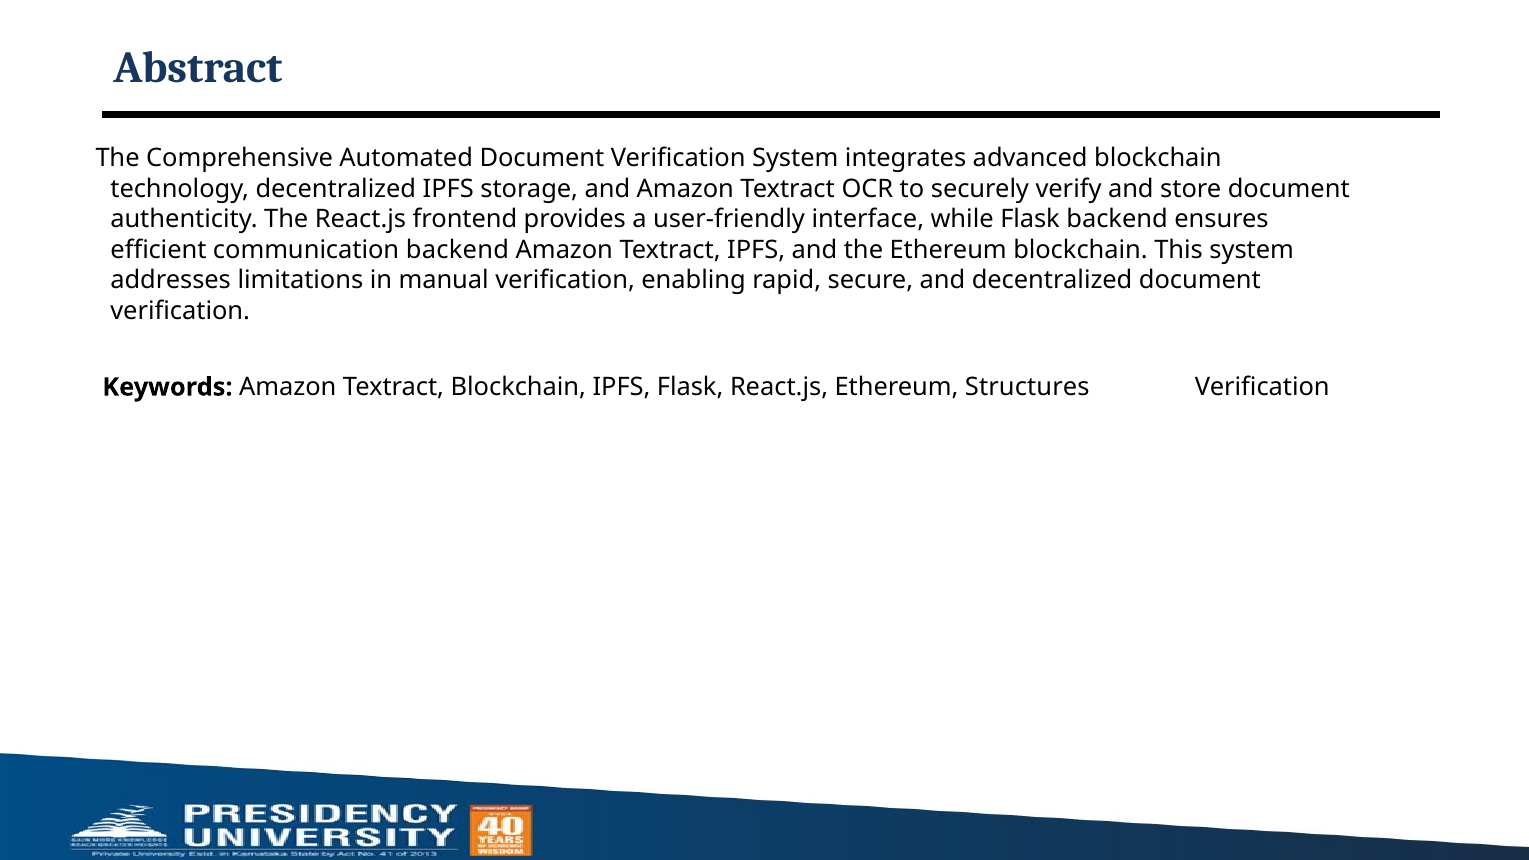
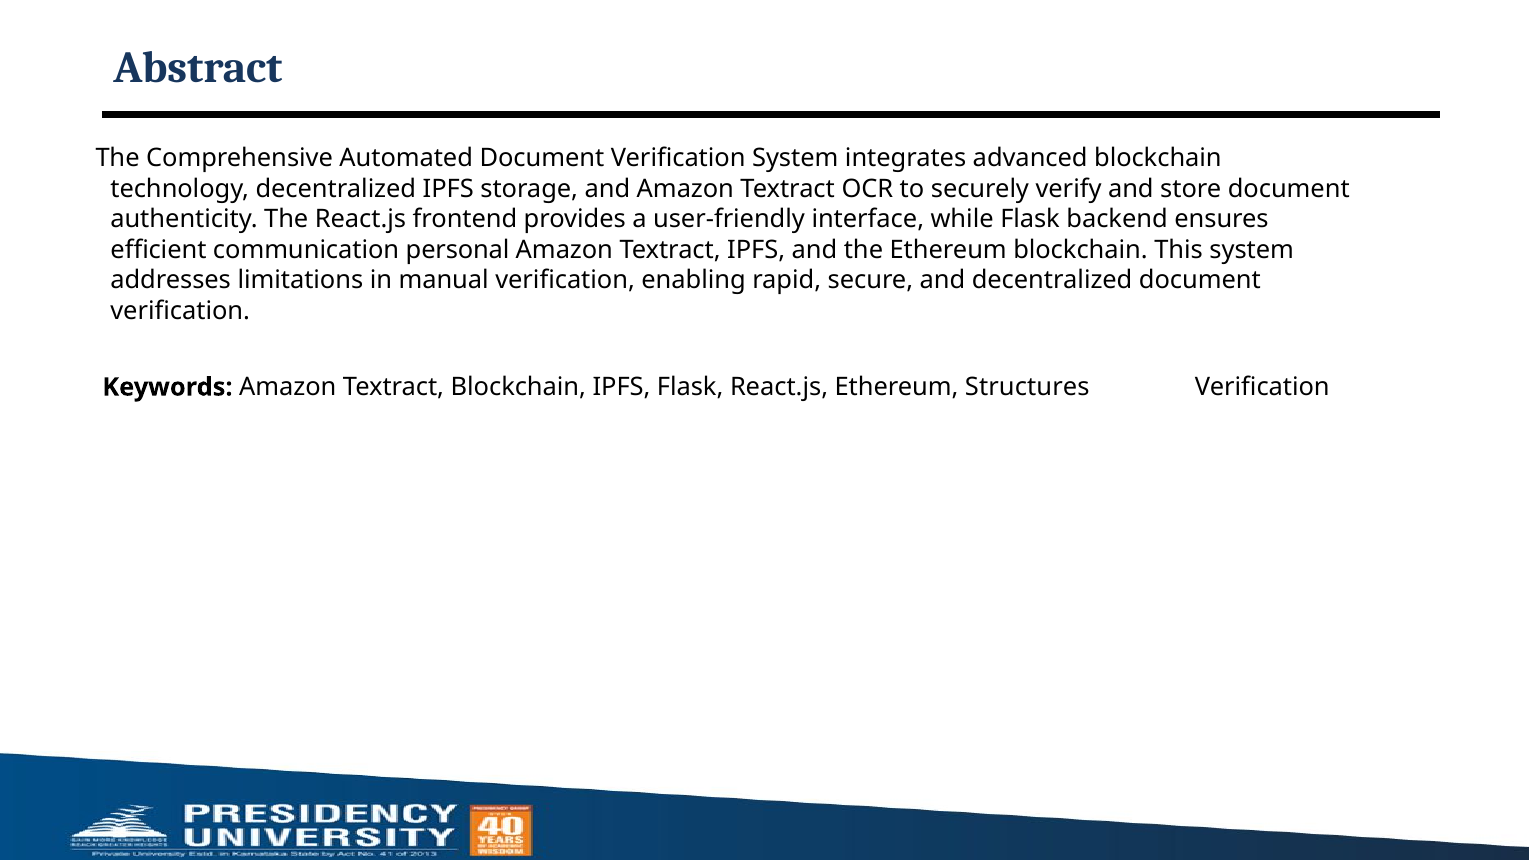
communication backend: backend -> personal (458, 250)
